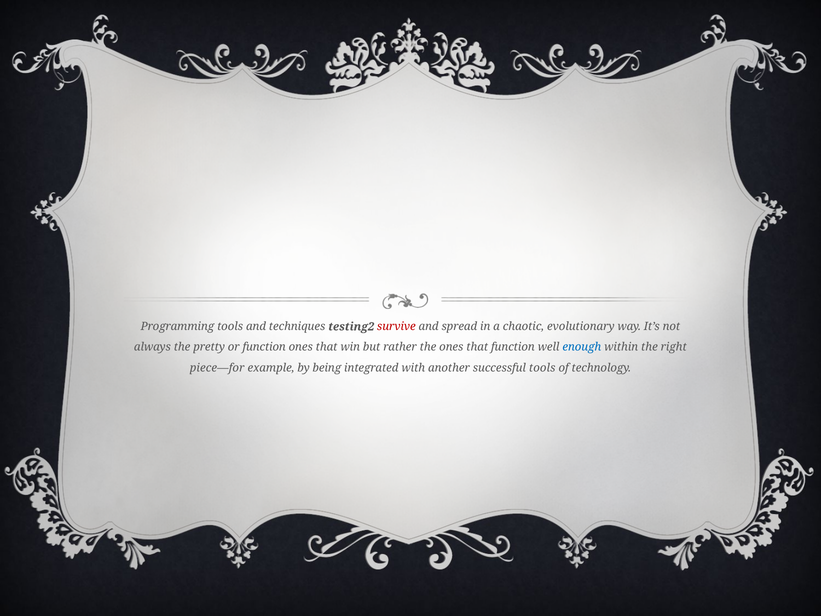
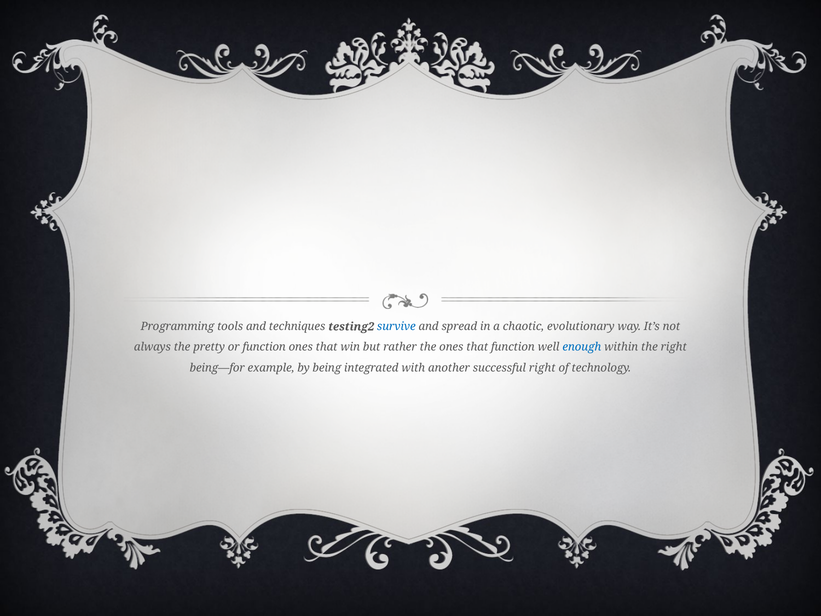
survive colour: red -> blue (396, 326)
piece—for: piece—for -> being—for (217, 368)
successful tools: tools -> right (542, 368)
